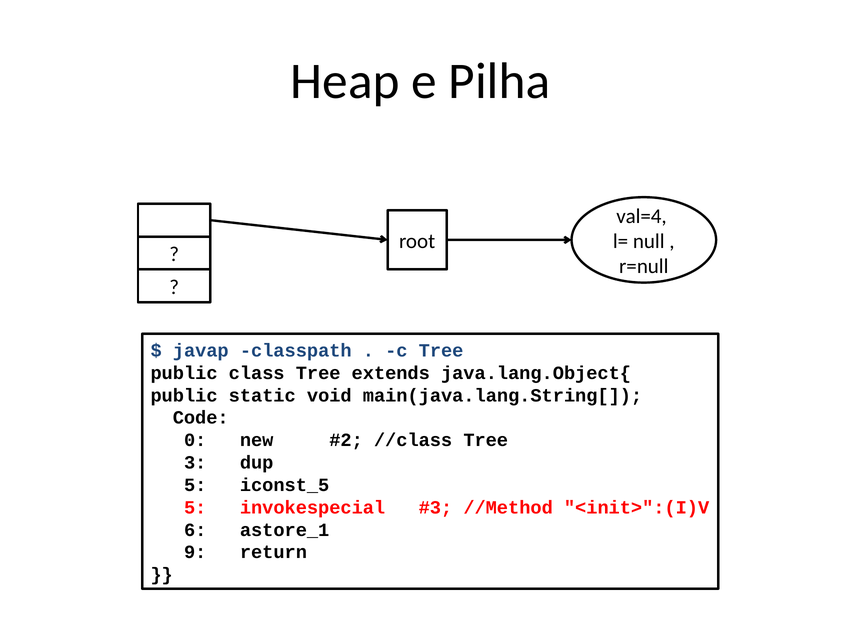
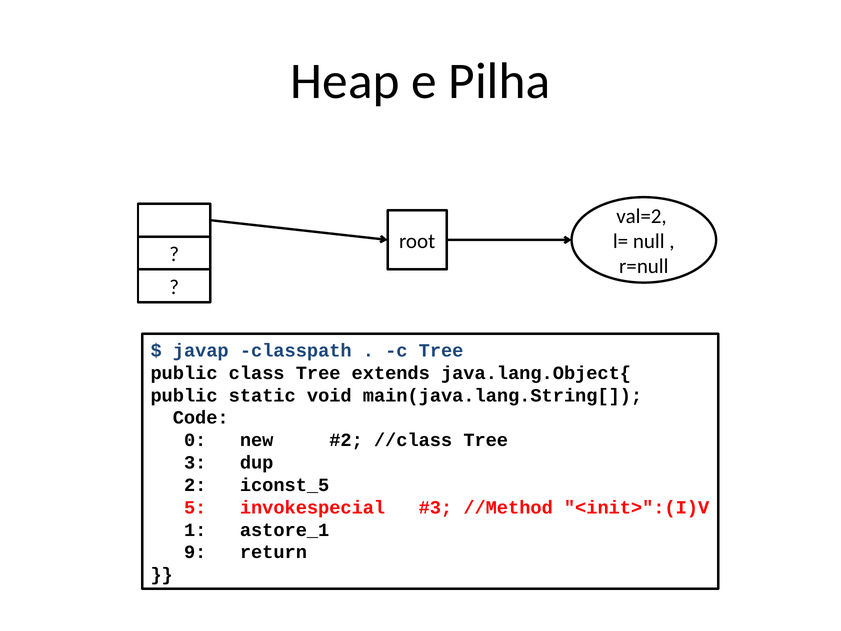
val=4: val=4 -> val=2 (641, 216)
5: 5 -> 2 (195, 485)
6: 6 -> 1 (195, 530)
